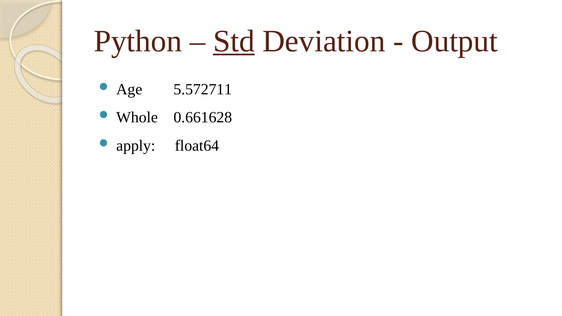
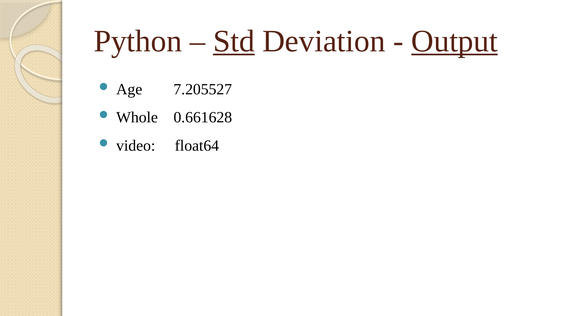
Output underline: none -> present (455, 41)
5.572711: 5.572711 -> 7.205527 (203, 89)
apply: apply -> video (136, 146)
